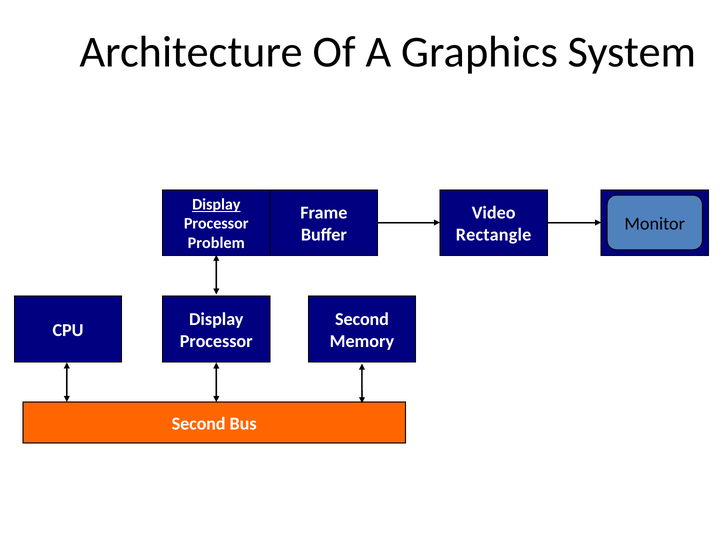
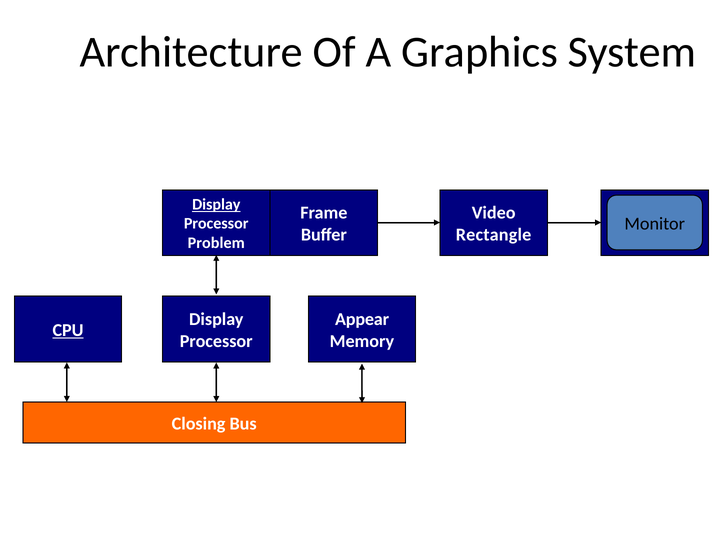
Second: Second -> Appear (362, 320)
CPU underline: none -> present (68, 331)
Second: Second -> Closing (199, 424)
